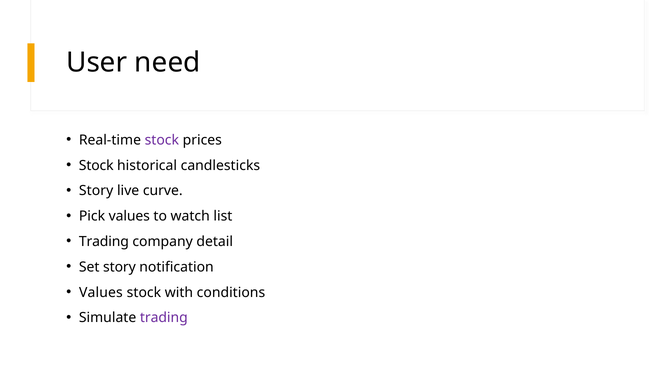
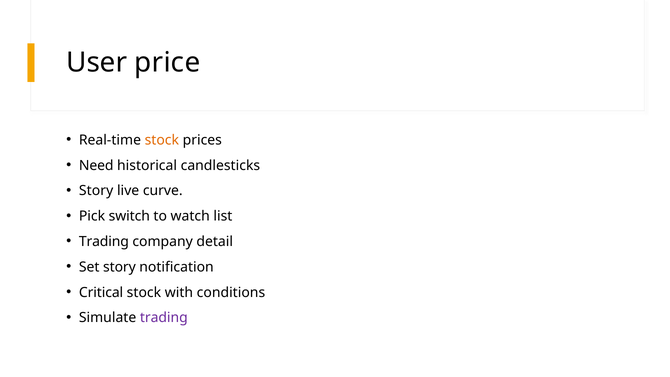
need: need -> price (167, 62)
stock colour: purple -> orange (162, 140)
Stock: Stock -> Need (96, 165)
Pick values: values -> switch (129, 216)
Values: Values -> Critical (101, 292)
